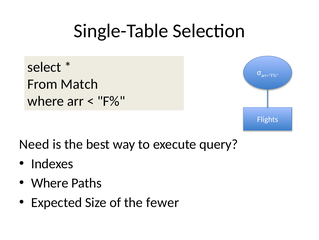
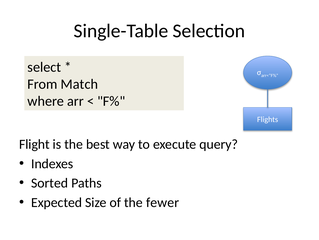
Need: Need -> Flight (34, 144)
Where: Where -> Sorted (50, 183)
